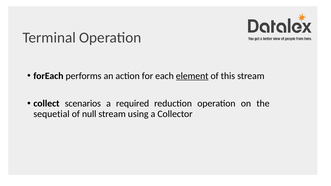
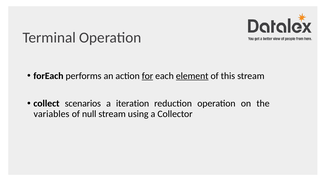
for underline: none -> present (147, 76)
required: required -> iteration (133, 104)
sequetial: sequetial -> variables (51, 114)
